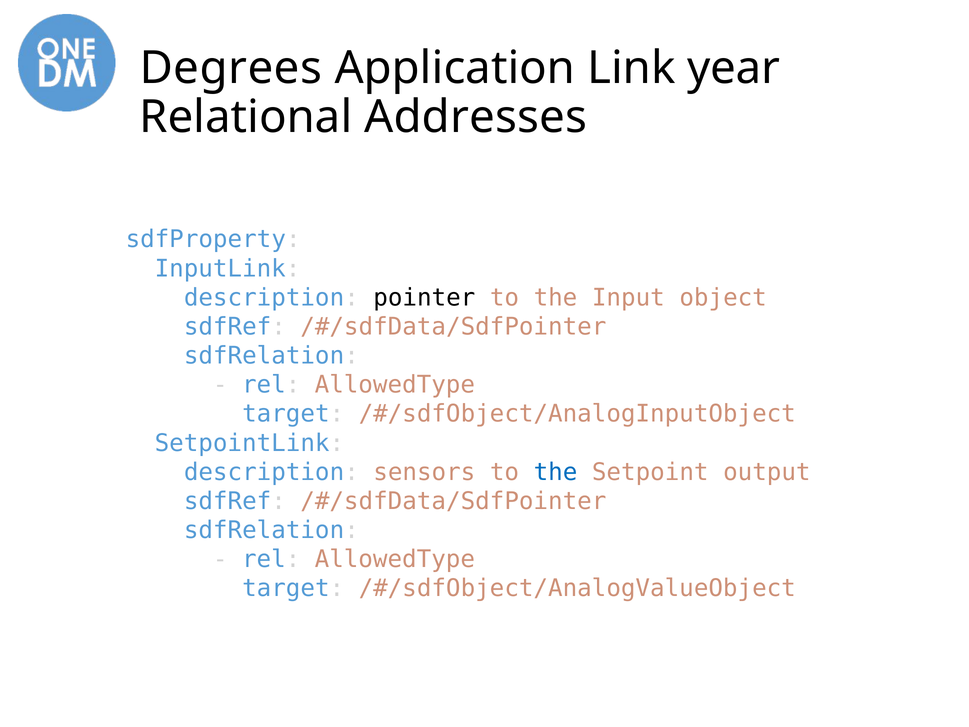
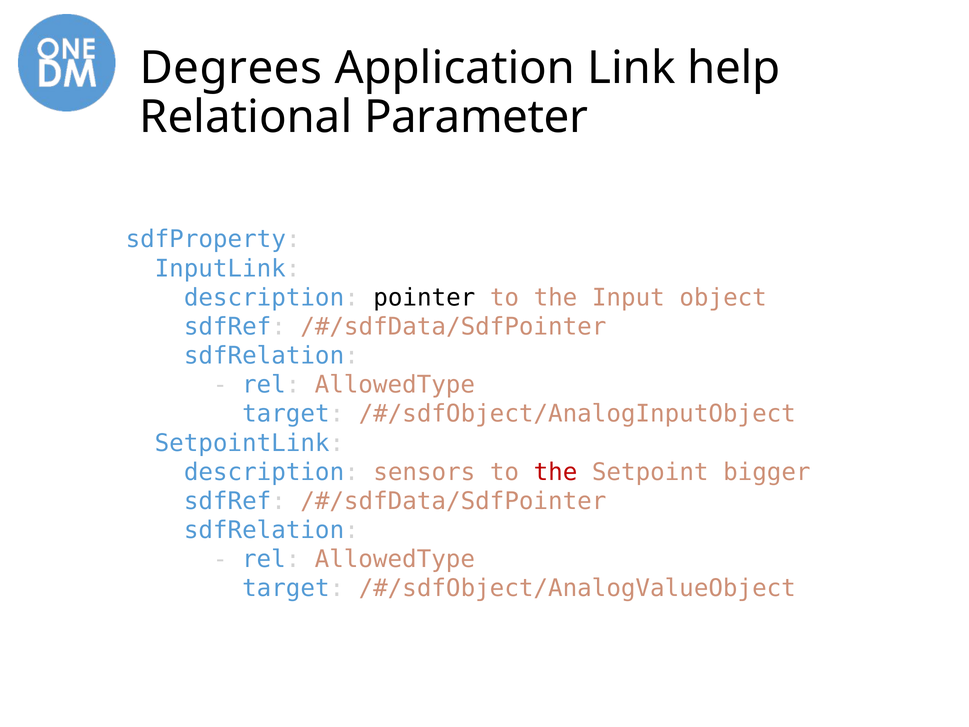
year: year -> help (734, 68)
Addresses: Addresses -> Parameter (476, 117)
the colour: blue -> red (556, 472)
output: output -> bigger (767, 472)
